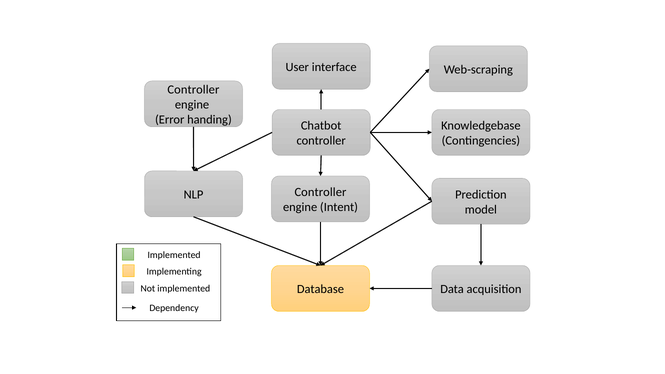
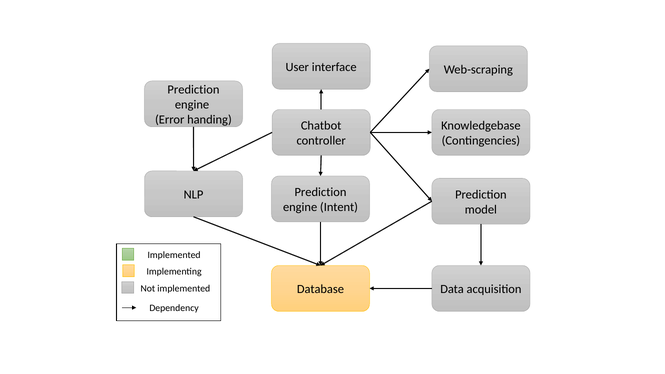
Controller: Controller -> Prediction (193, 90)
Controller: Controller -> Prediction (320, 192)
